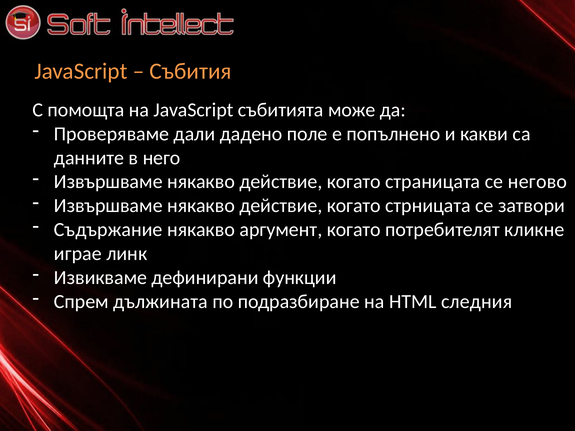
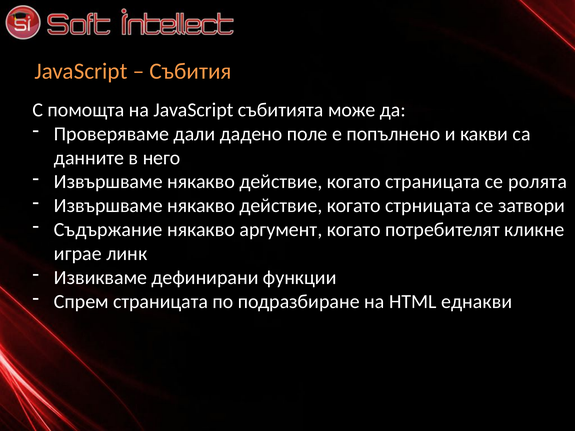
негово: негово -> ролята (538, 182)
Спрем дължината: дължината -> страницата (161, 302)
следния: следния -> еднакви (477, 302)
